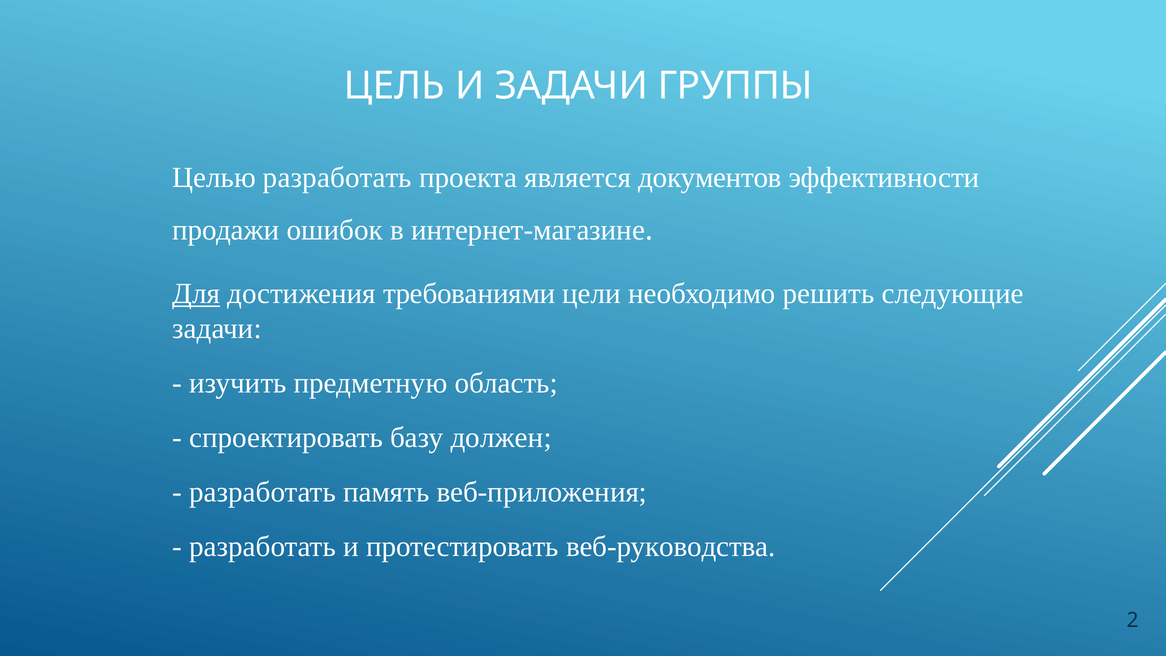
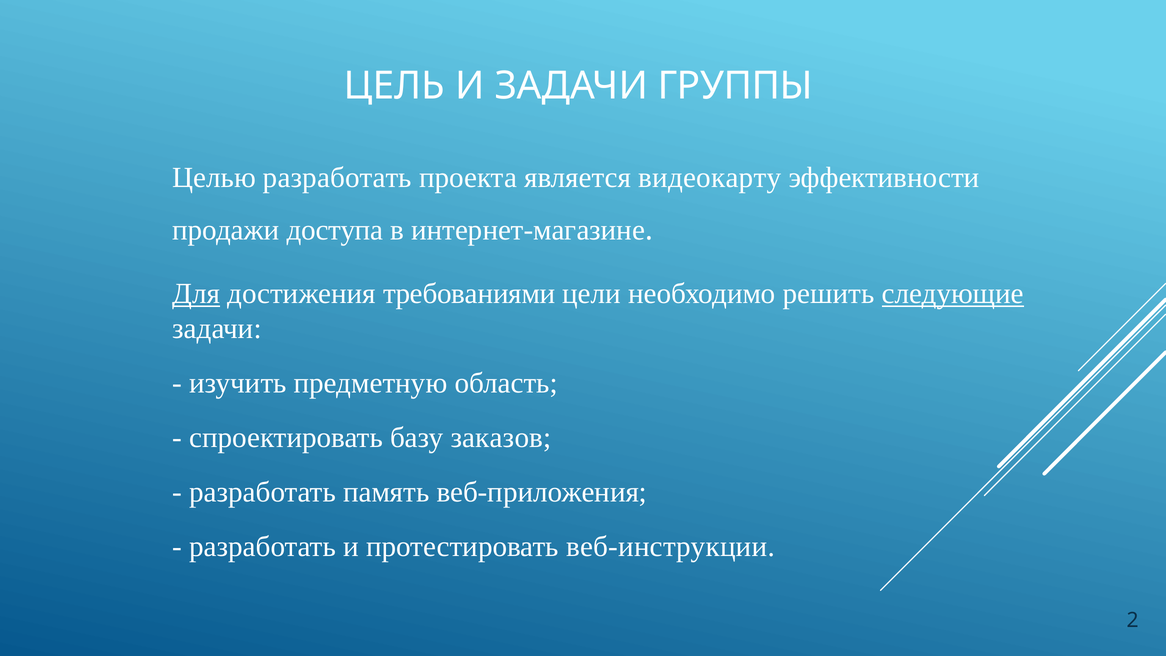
документов: документов -> видеокарту (710, 178)
ошибок: ошибок -> доступа (335, 230)
следующие underline: none -> present (953, 294)
должен: должен -> заказов (501, 438)
веб-руководства: веб-руководства -> веб-инструкции (670, 546)
